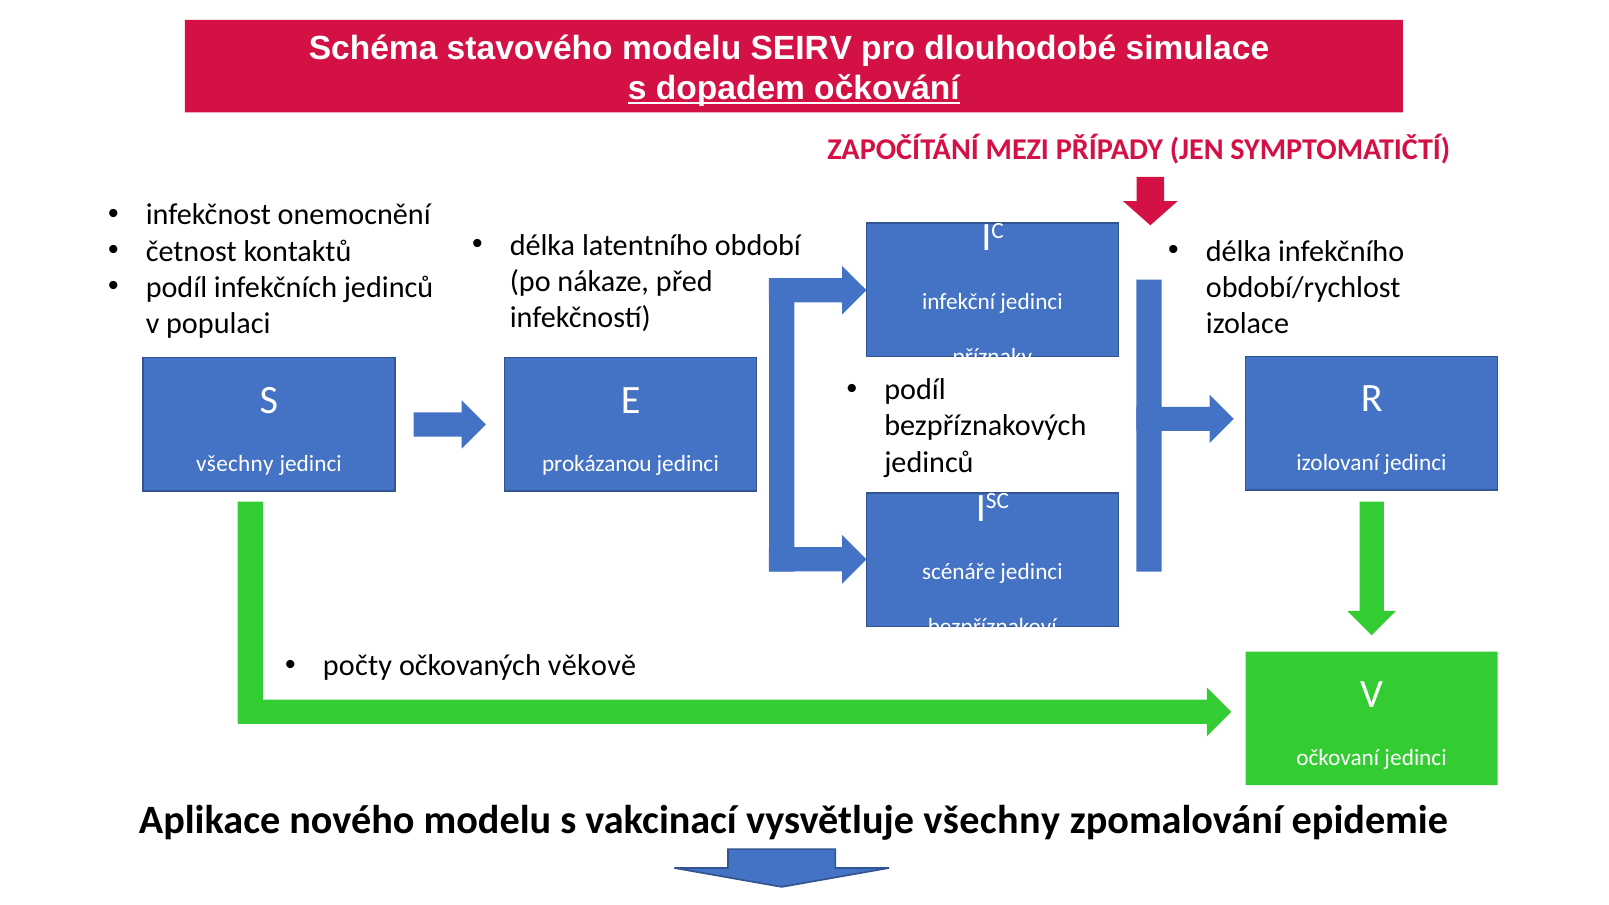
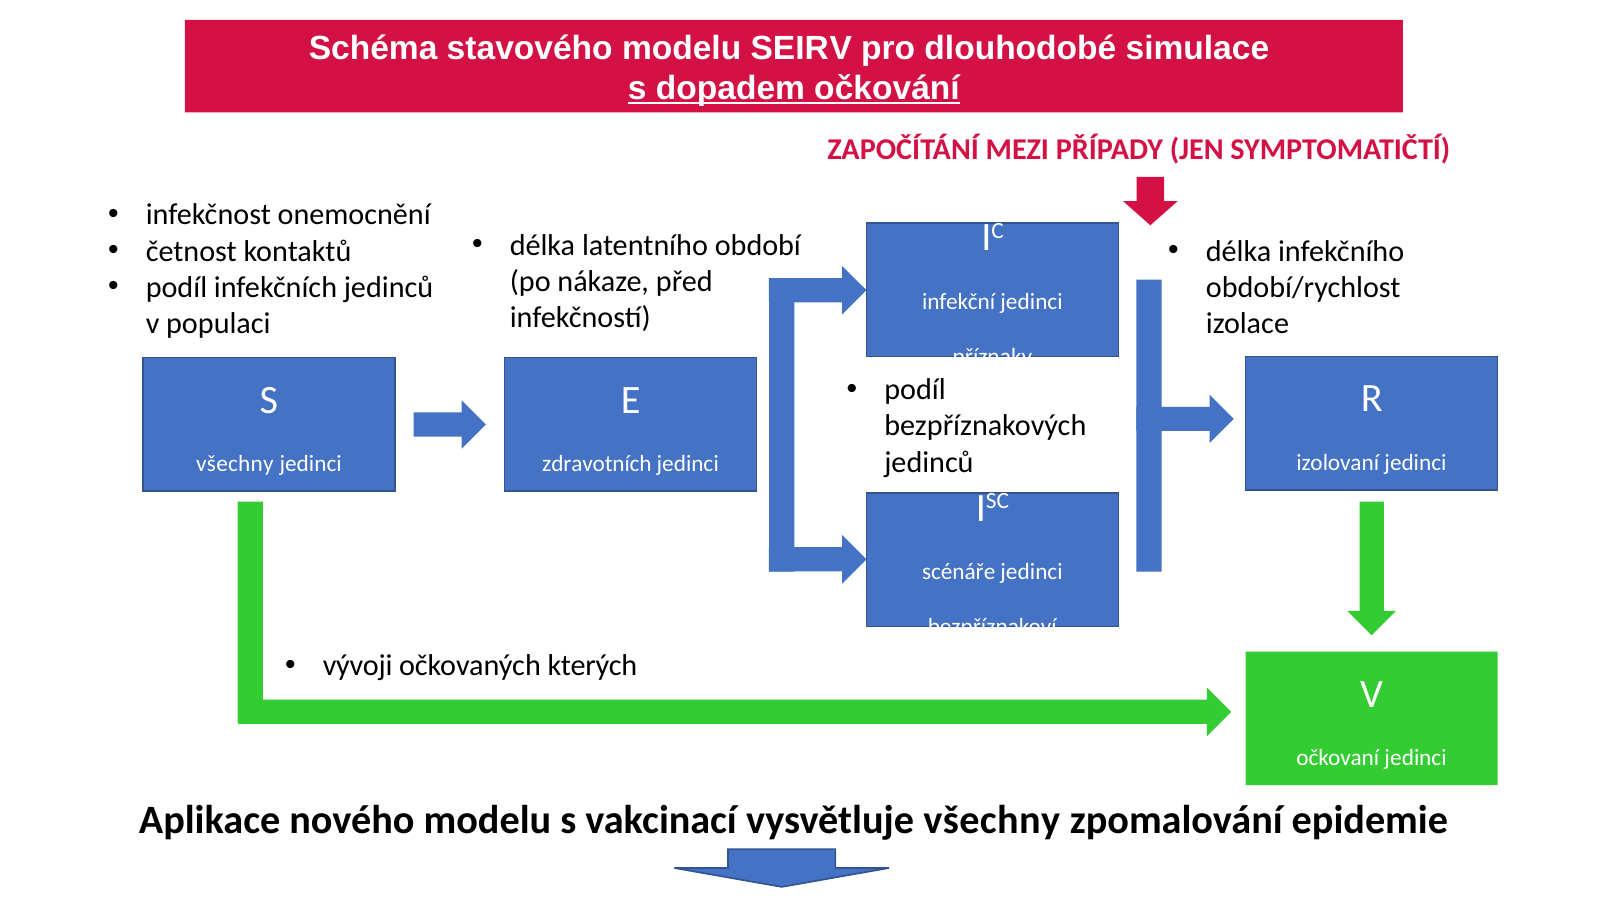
prokázanou: prokázanou -> zdravotních (597, 464)
počty: počty -> vývoji (358, 666)
věkově: věkově -> kterých (592, 666)
